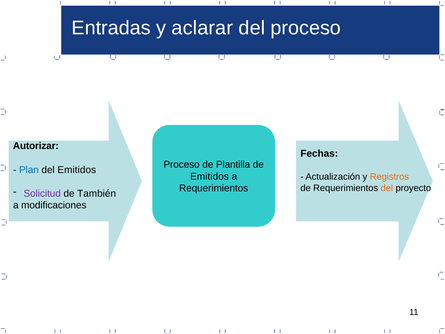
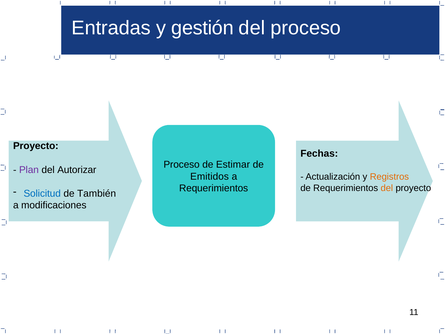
aclarar: aclarar -> gestión (203, 28)
Autorizar: Autorizar -> Proyecto (36, 146)
Plantilla: Plantilla -> Estimar (233, 164)
Plan colour: blue -> purple (29, 170)
del Emitidos: Emitidos -> Autorizar (77, 170)
Solicitud colour: purple -> blue (42, 193)
